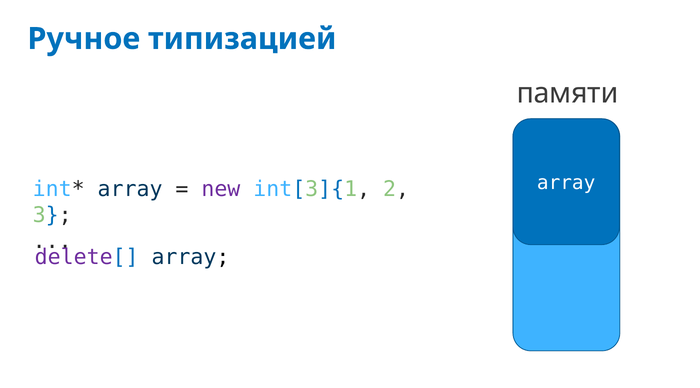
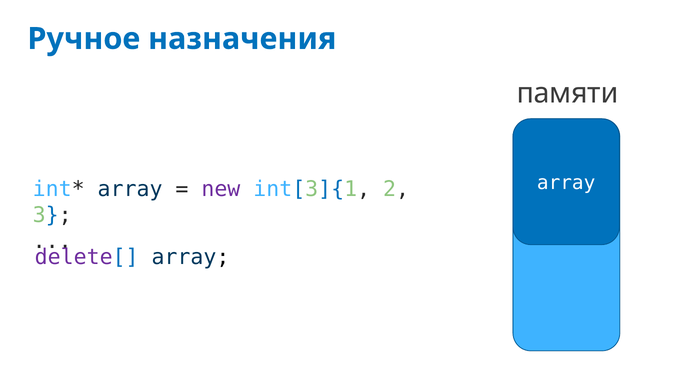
типизацией: типизацией -> назначения (242, 39)
